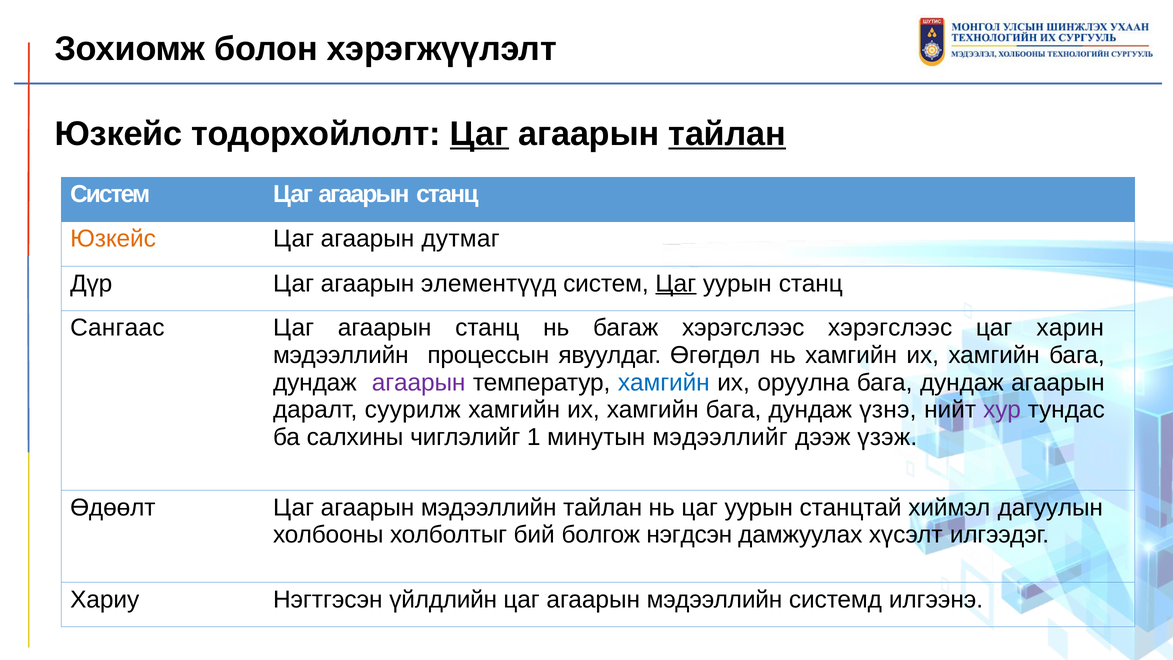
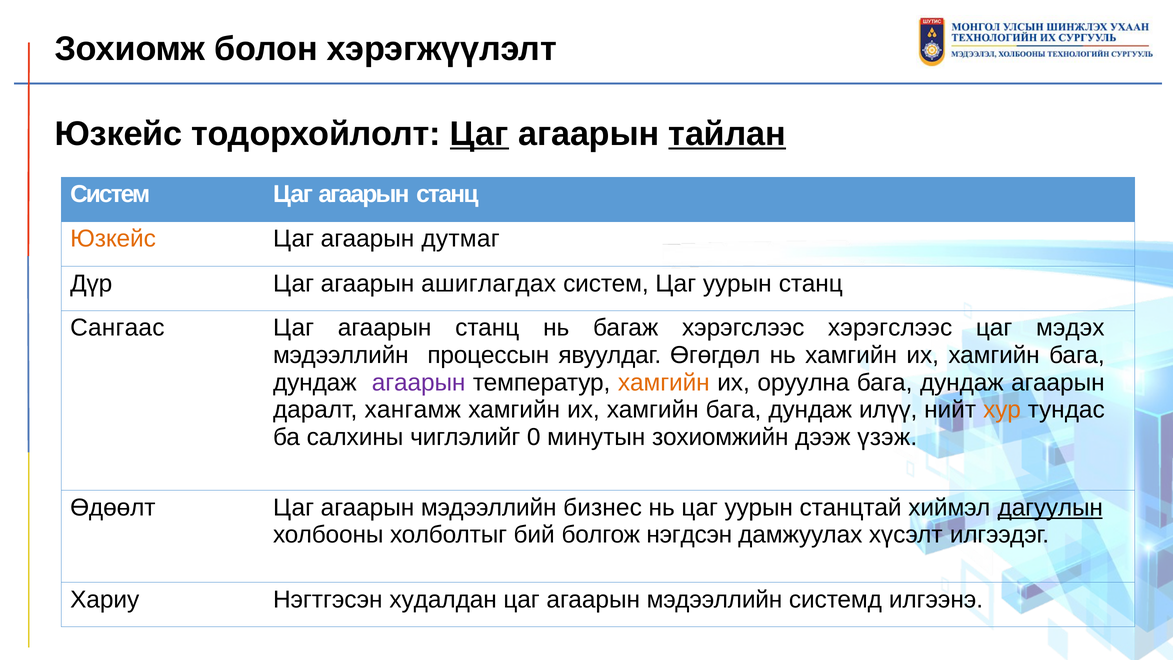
элементүүд: элементүүд -> ашиглагдах (489, 283)
Цаг underline: present -> none (676, 283)
харин: харин -> мэдэх (1070, 328)
хамгийн colour: blue -> orange (664, 382)
суурилж: суурилж -> хангамж (413, 410)
үзнэ: үзнэ -> илүү (888, 410)
хур colour: purple -> orange (1002, 410)
1: 1 -> 0 (534, 437)
мэдээллийг: мэдээллийг -> зохиомжийн (720, 437)
мэдээллийн тайлан: тайлан -> бизнес (603, 507)
дагуулын underline: none -> present (1050, 507)
үйлдлийн: үйлдлийн -> худалдан (443, 599)
